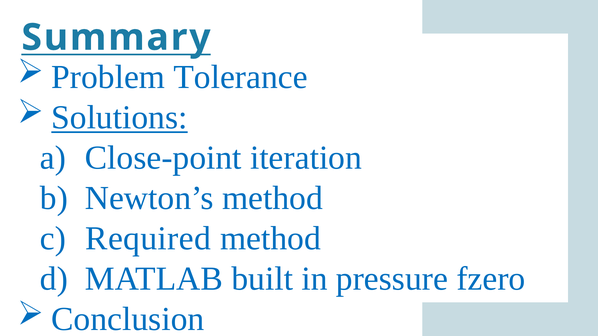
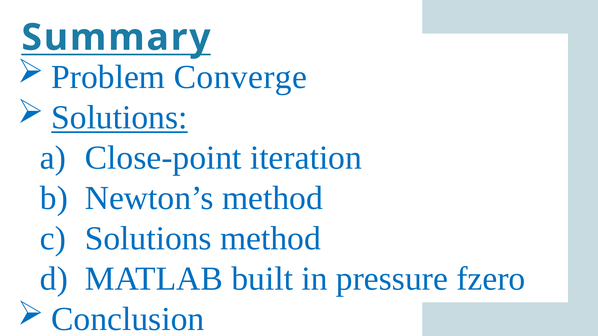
Tolerance: Tolerance -> Converge (240, 77)
Required: Required -> Solutions (148, 239)
